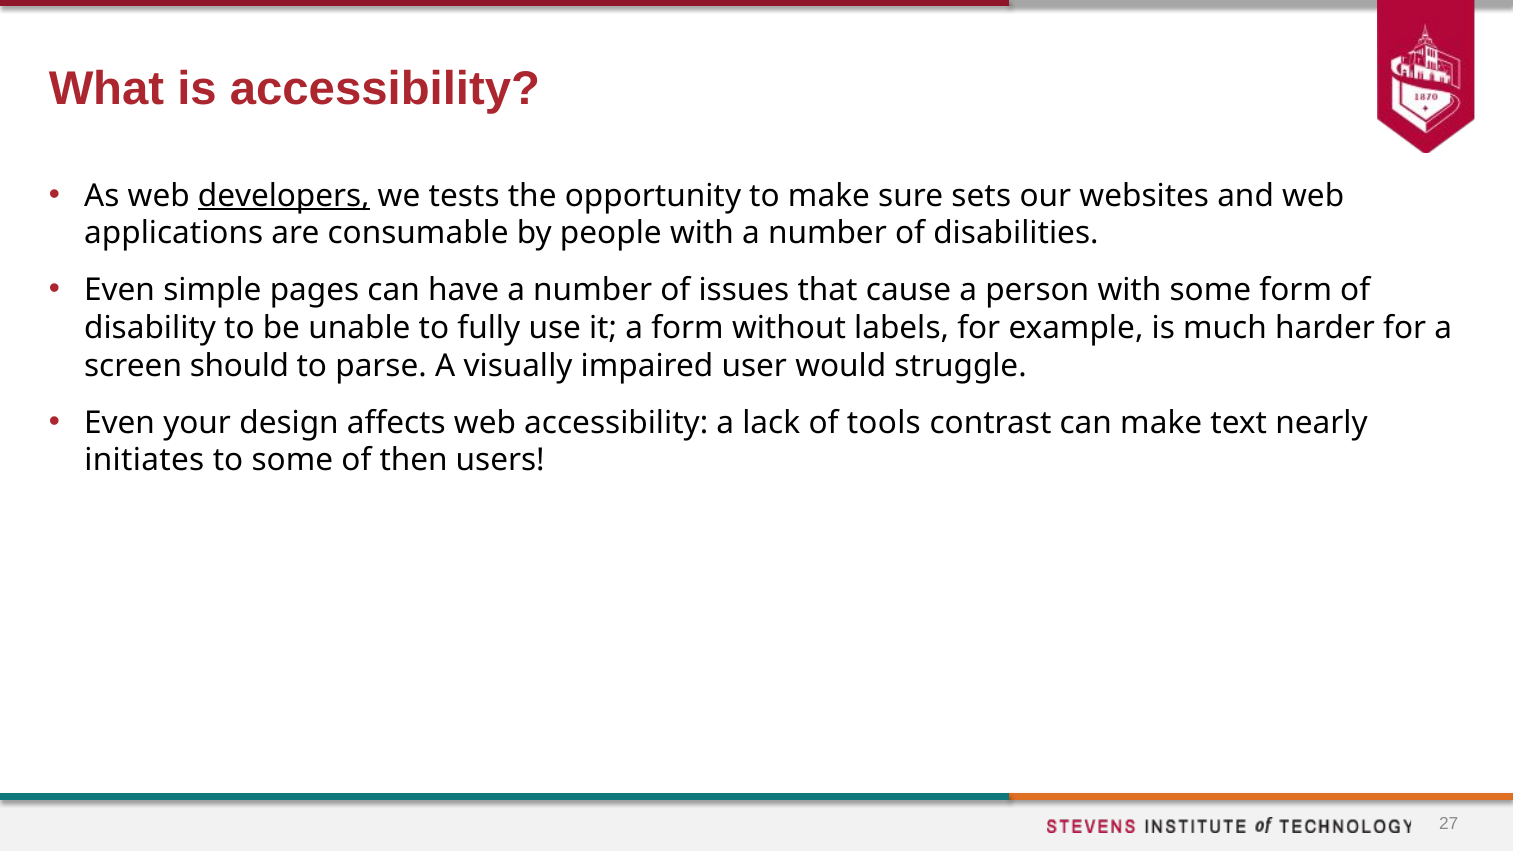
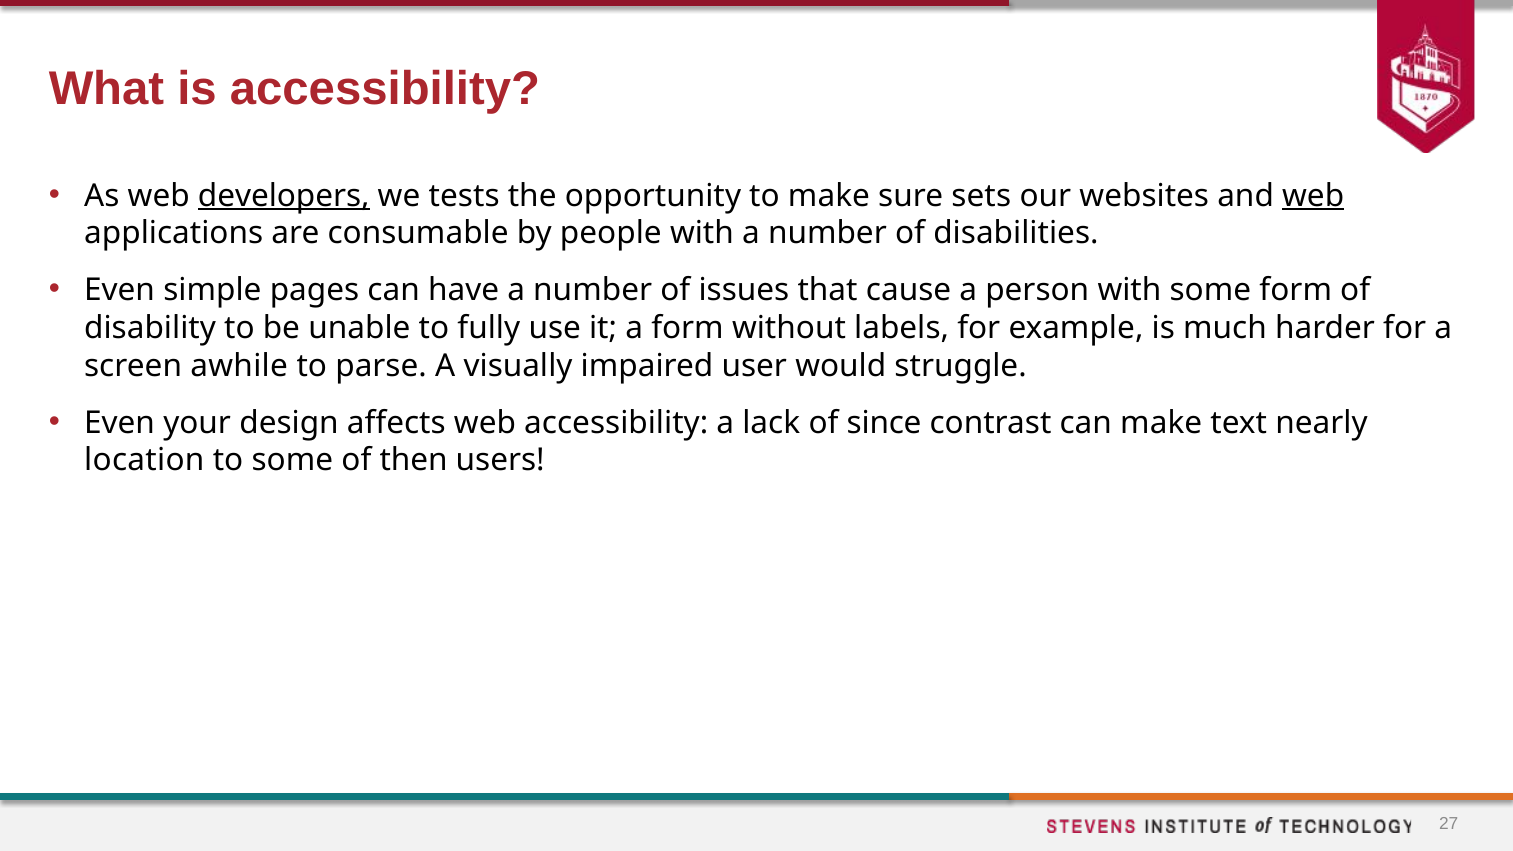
web underline: none -> present (1313, 196)
should: should -> awhile (239, 366)
tools: tools -> since (884, 423)
initiates: initiates -> location (144, 461)
